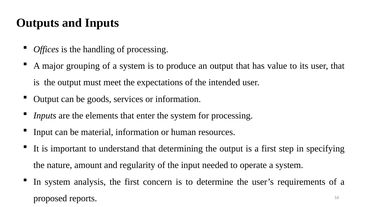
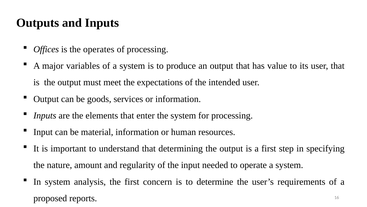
handling: handling -> operates (99, 49)
grouping: grouping -> variables (83, 66)
